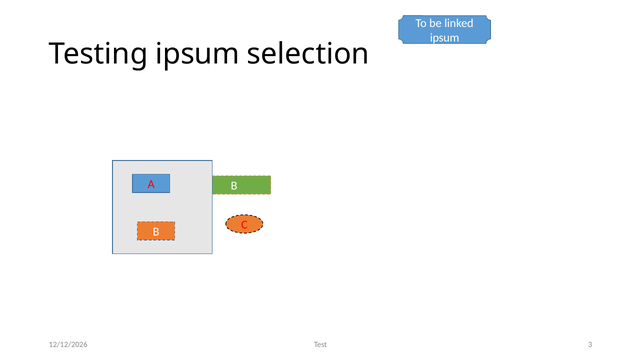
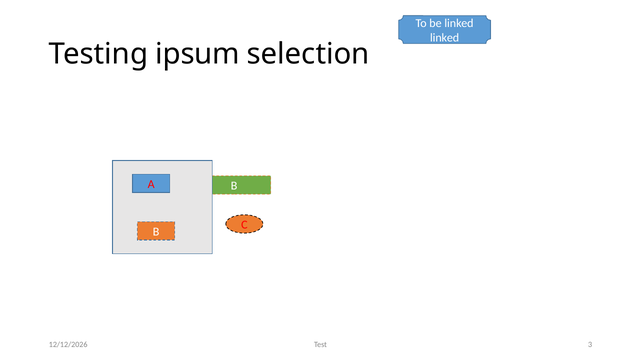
ipsum: ipsum -> linked (445, 38)
